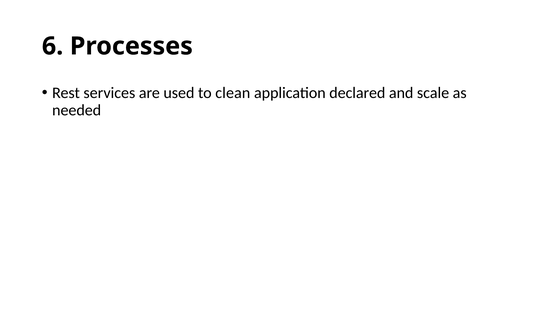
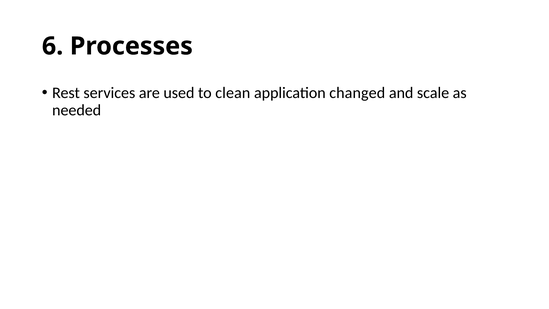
declared: declared -> changed (357, 93)
